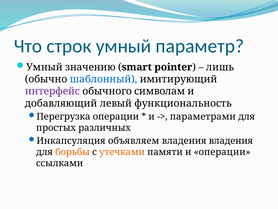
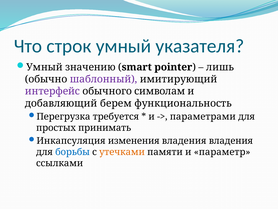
параметр: параметр -> указателя (200, 46)
шаблонный colour: blue -> purple (104, 79)
левый: левый -> берем (116, 103)
Перегрузка операции: операции -> требуется (116, 116)
различных: различных -> принимать (105, 128)
объявляем: объявляем -> изменения (134, 141)
борьбы colour: orange -> blue (73, 152)
и операции: операции -> параметр (222, 152)
